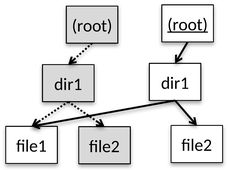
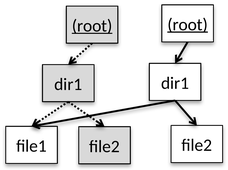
root underline: none -> present (92, 26)
